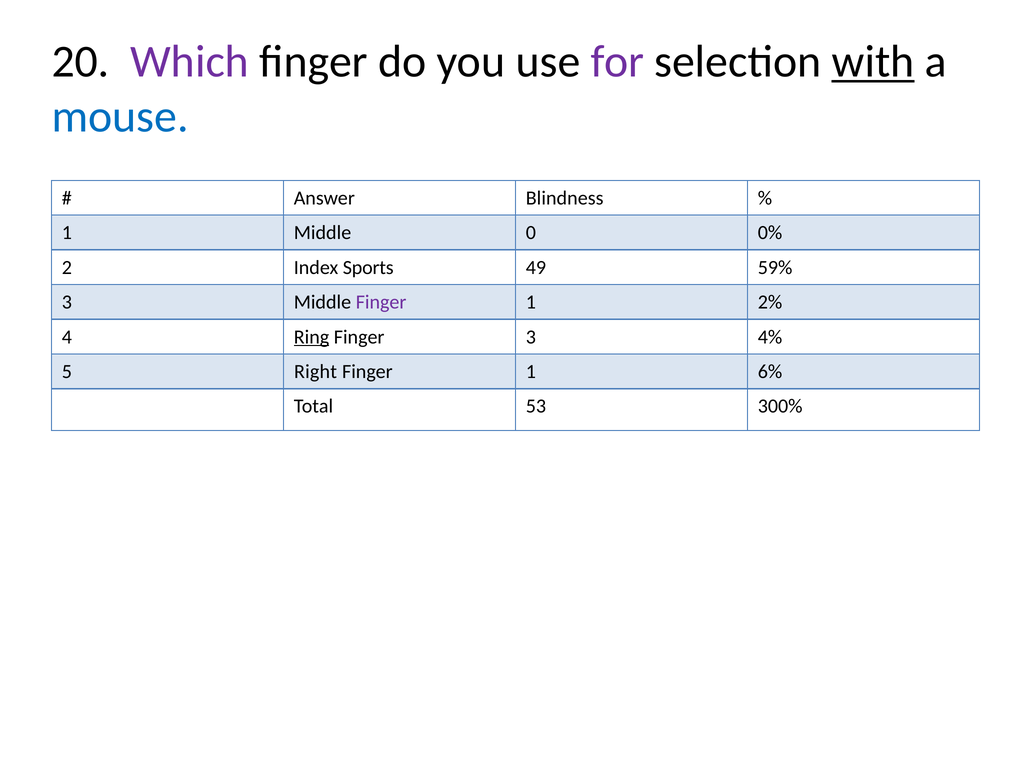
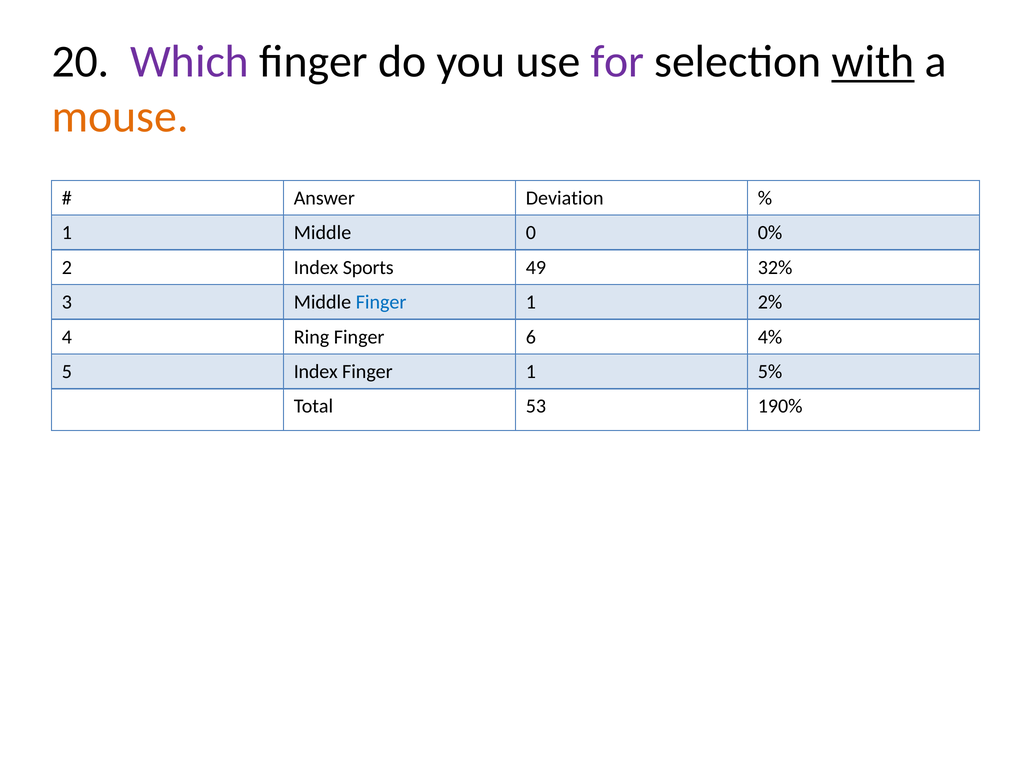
mouse colour: blue -> orange (120, 117)
Blindness: Blindness -> Deviation (565, 198)
59%: 59% -> 32% (775, 268)
Finger colour: purple -> blue (381, 302)
Ring underline: present -> none (312, 337)
Finger 3: 3 -> 6 (531, 337)
5 Right: Right -> Index (316, 372)
6%: 6% -> 5% (770, 372)
300%: 300% -> 190% (780, 407)
